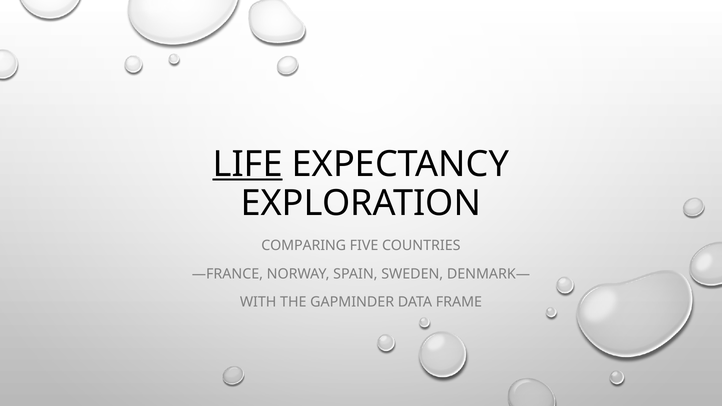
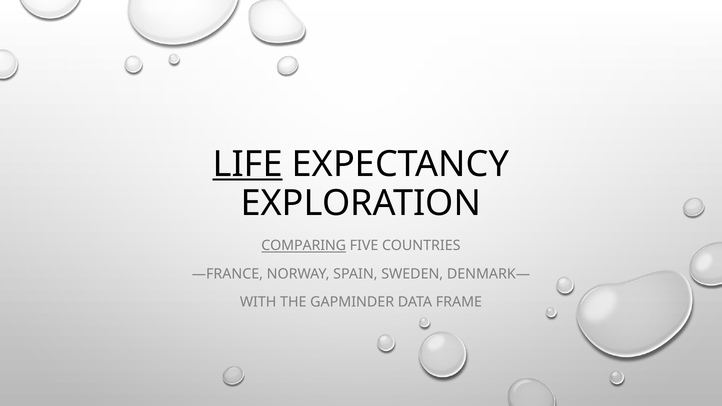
COMPARING underline: none -> present (304, 246)
